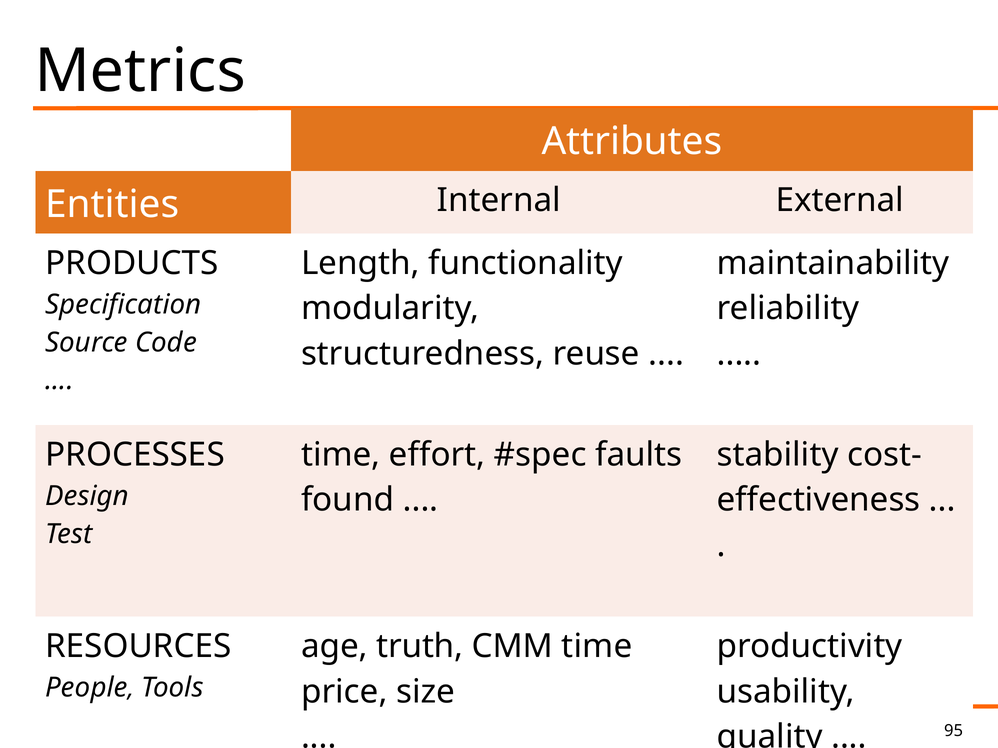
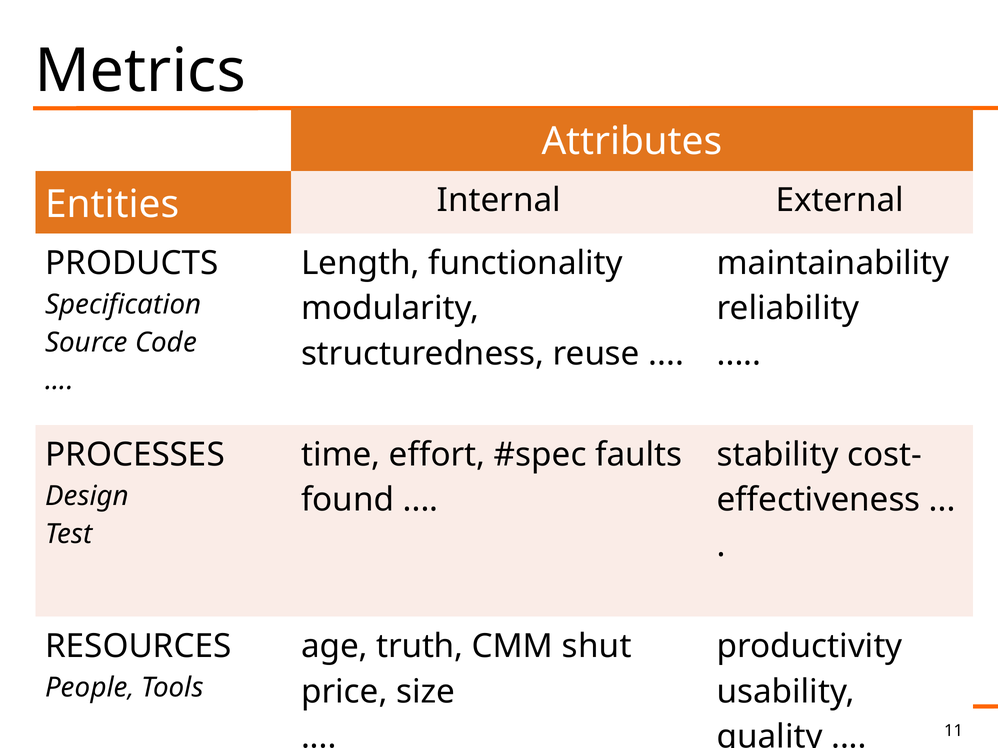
CMM time: time -> shut (597, 647)
95: 95 -> 11 (954, 731)
